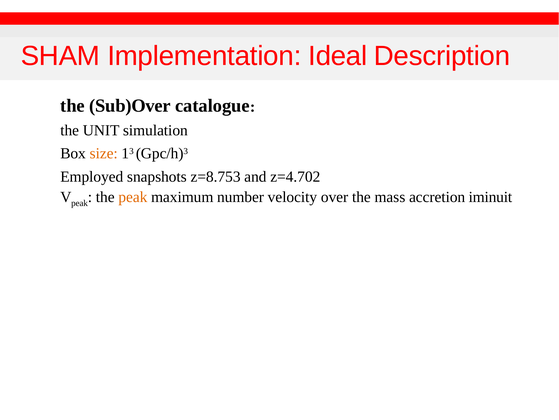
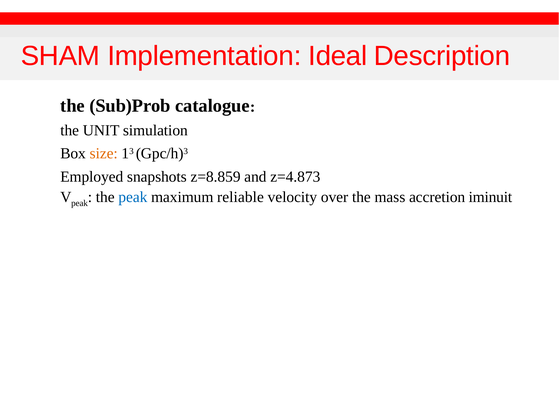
Sub)Over: Sub)Over -> Sub)Prob (130, 106)
z=8.753: z=8.753 -> z=8.859 (216, 177)
z=4.702: z=4.702 -> z=4.873 (295, 177)
peak colour: orange -> blue (133, 197)
number: number -> reliable (240, 197)
